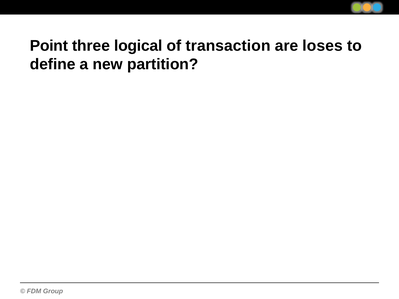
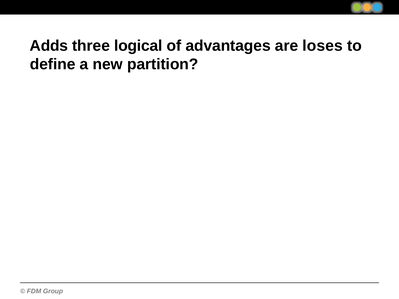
Point: Point -> Adds (49, 46)
transaction: transaction -> advantages (228, 46)
